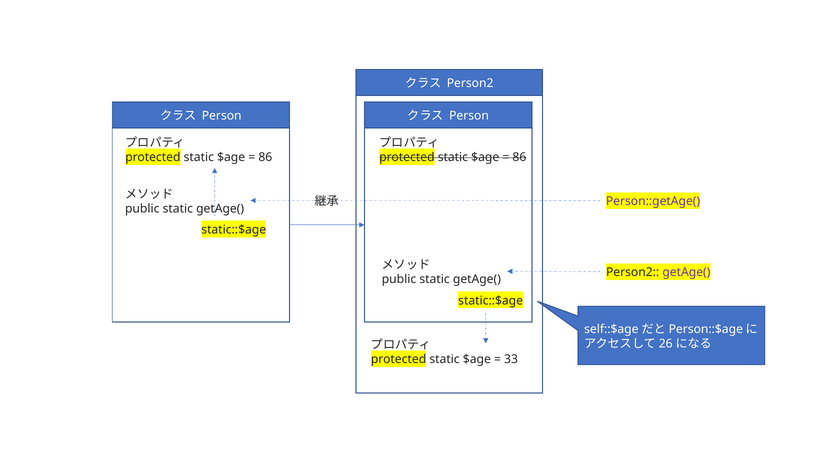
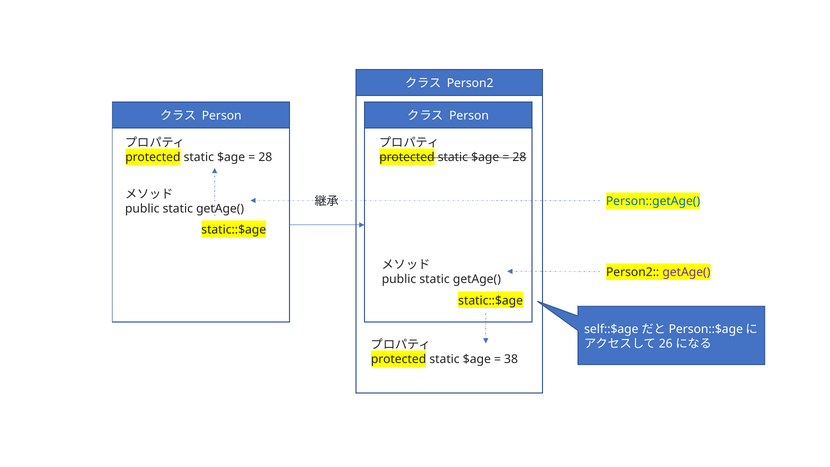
86: 86 -> 28 (265, 157)
86: 86 -> 28 (519, 157)
Person::getAge( colour: purple -> blue (653, 201)
33: 33 -> 38 (511, 359)
